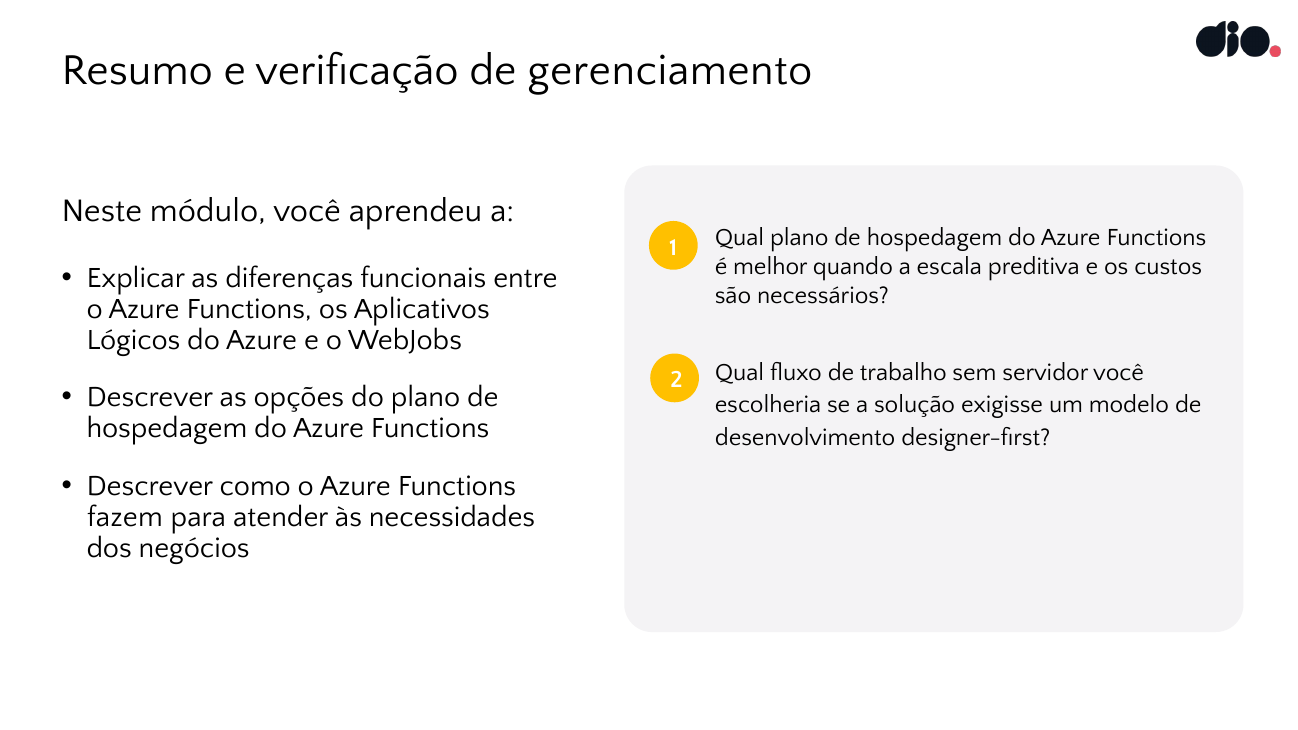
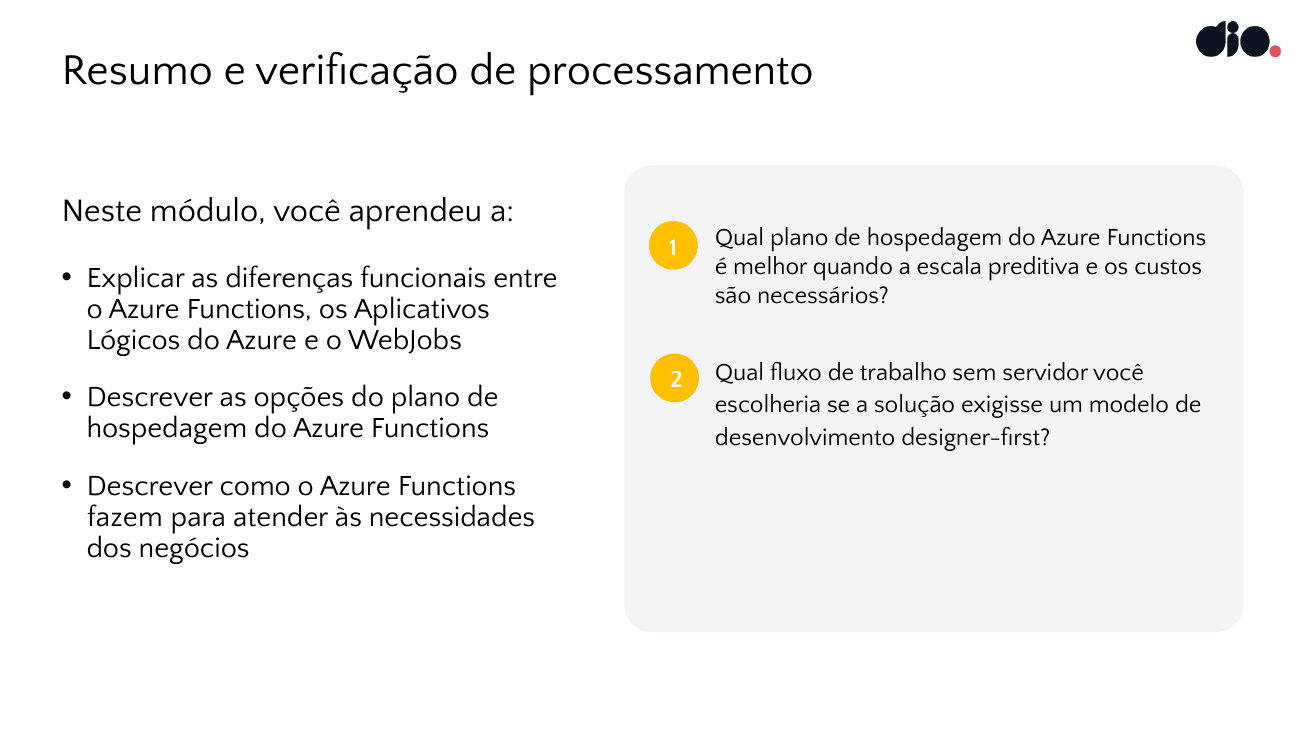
gerenciamento: gerenciamento -> processamento (670, 70)
